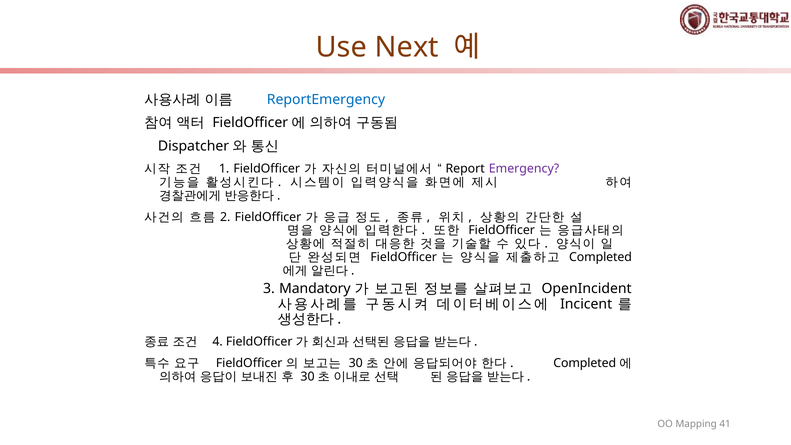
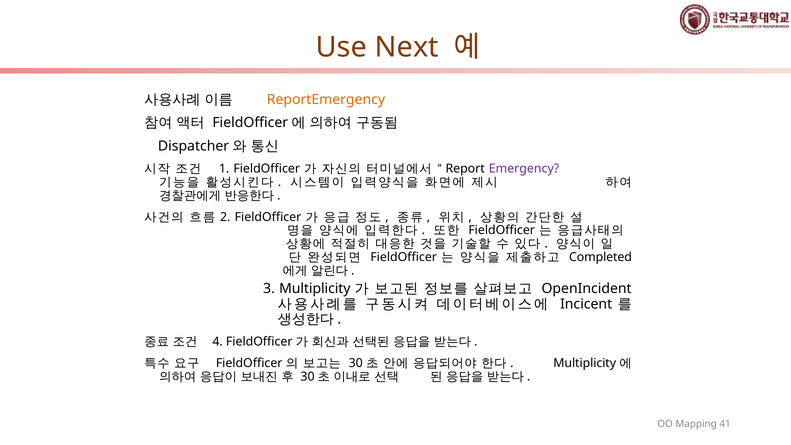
ReportEmergency colour: blue -> orange (326, 99)
3 Mandatory: Mandatory -> Multiplicity (315, 289)
Completed: Completed -> Multiplicity (585, 363)
